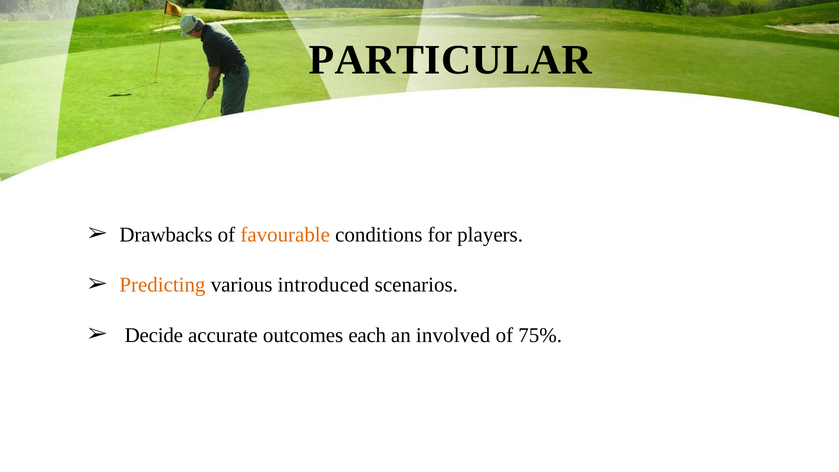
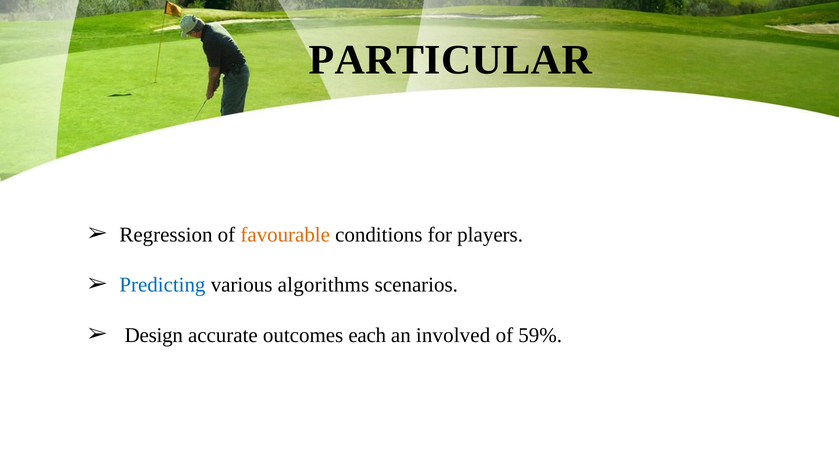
Drawbacks: Drawbacks -> Regression (166, 235)
Predicting colour: orange -> blue (162, 285)
introduced: introduced -> algorithms (323, 285)
Decide: Decide -> Design (154, 335)
75%: 75% -> 59% (540, 335)
